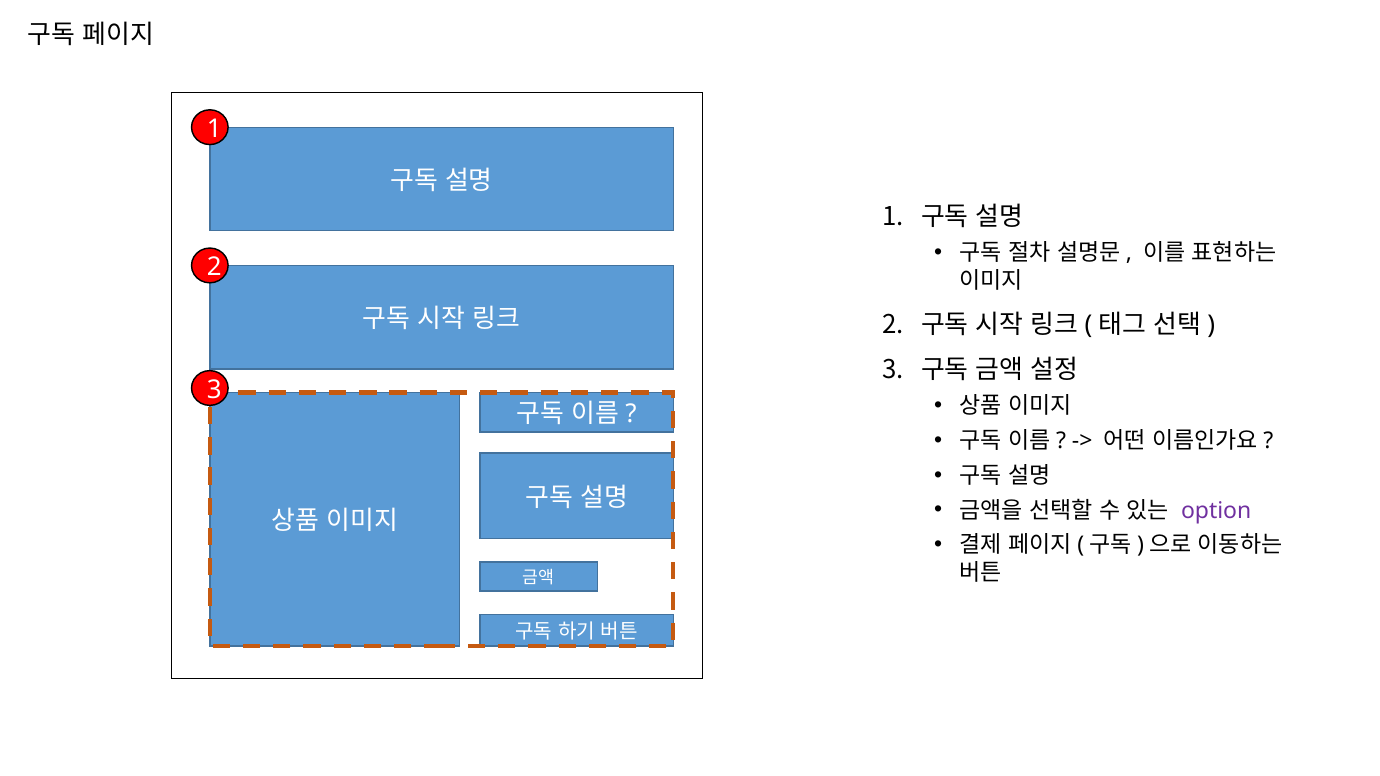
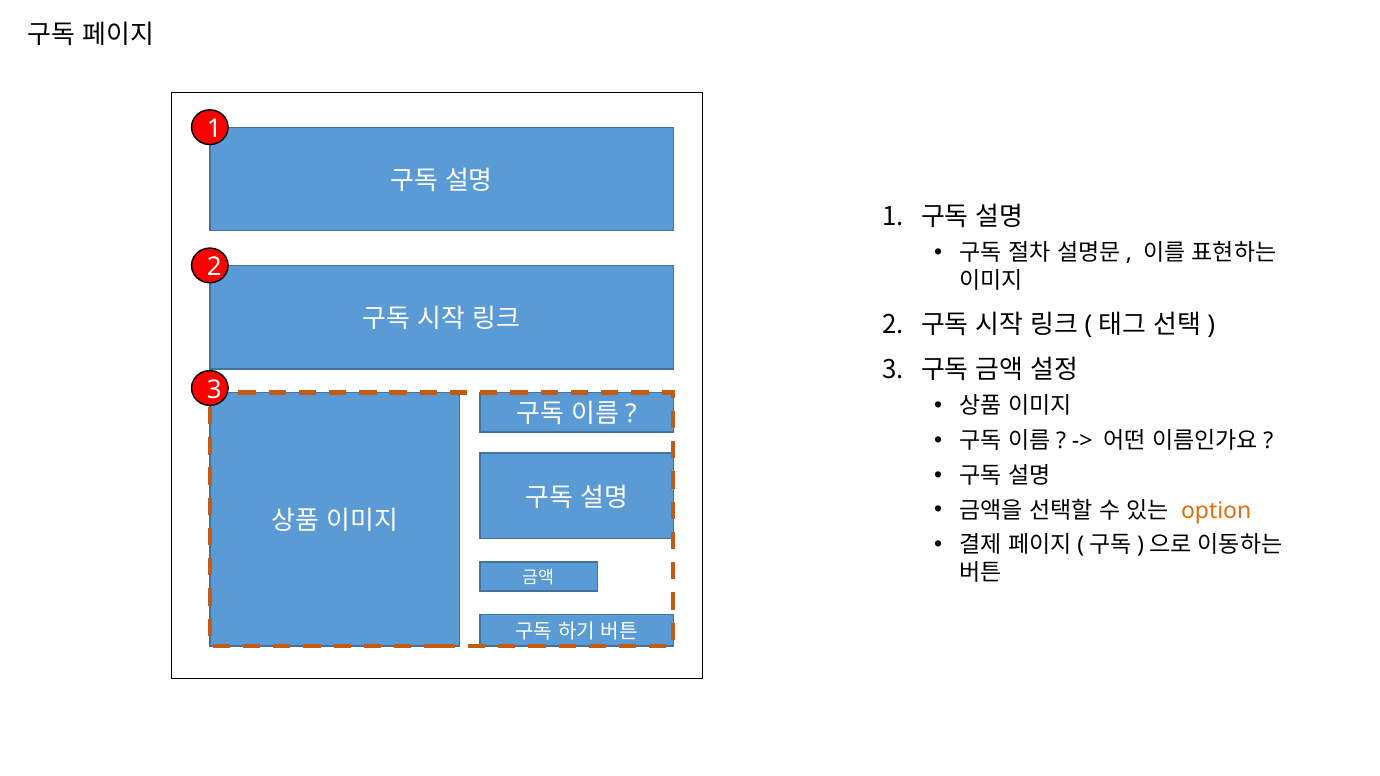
option colour: purple -> orange (1216, 511)
